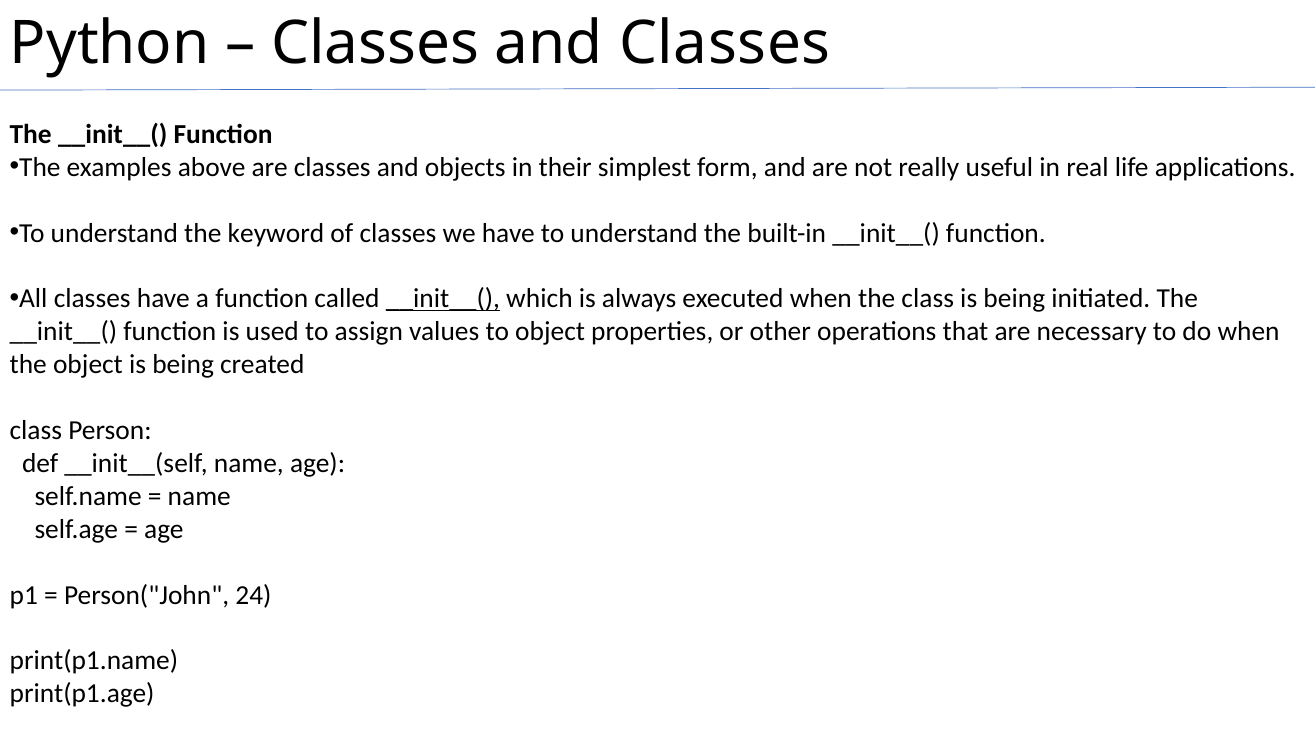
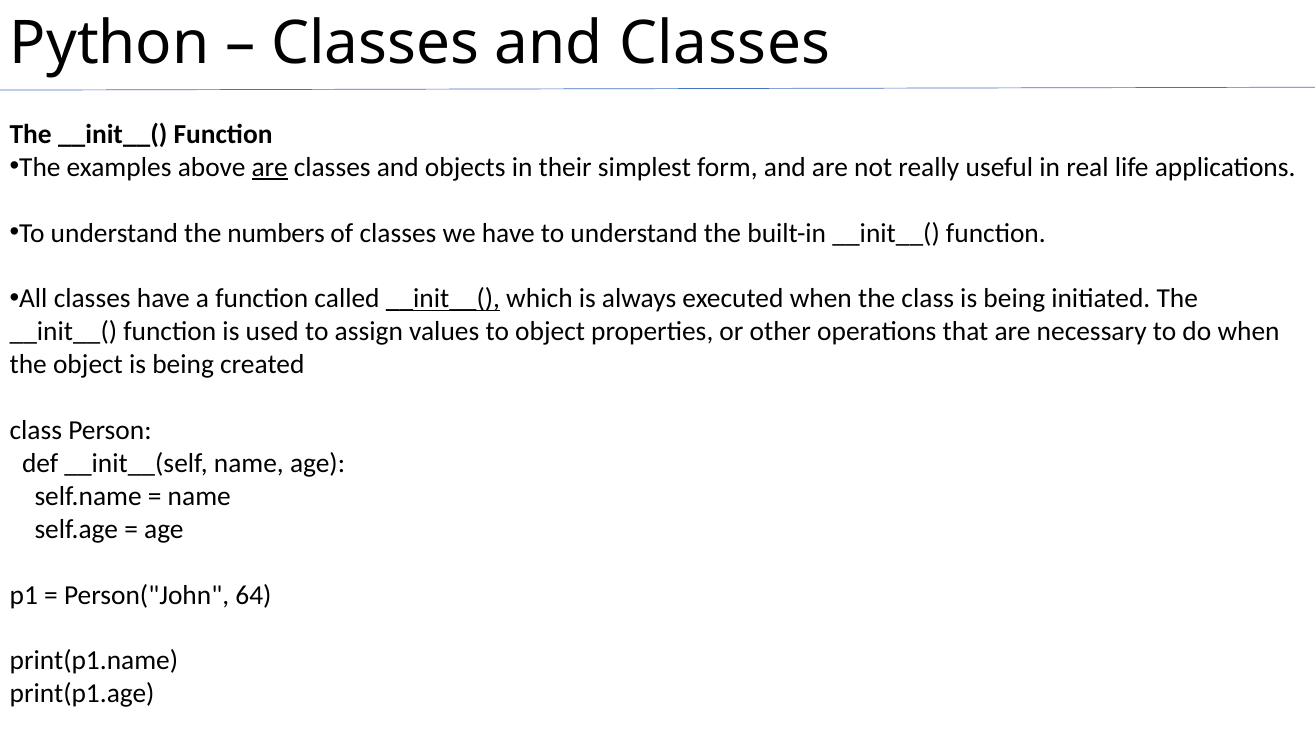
are underline: none -> present (270, 167)
keyword: keyword -> numbers (276, 233)
24: 24 -> 64 (253, 595)
